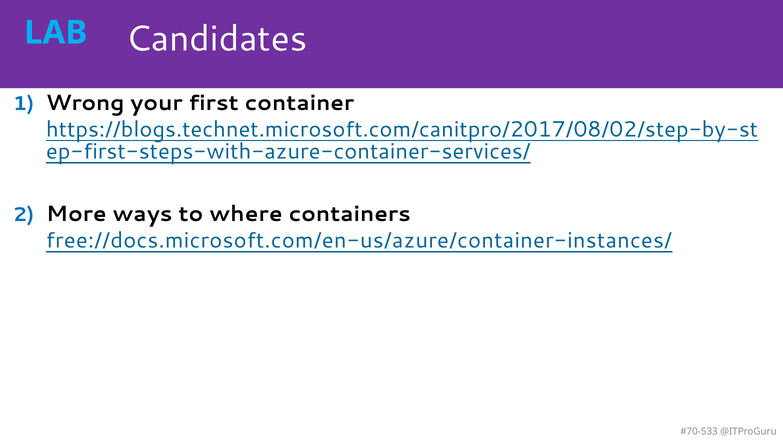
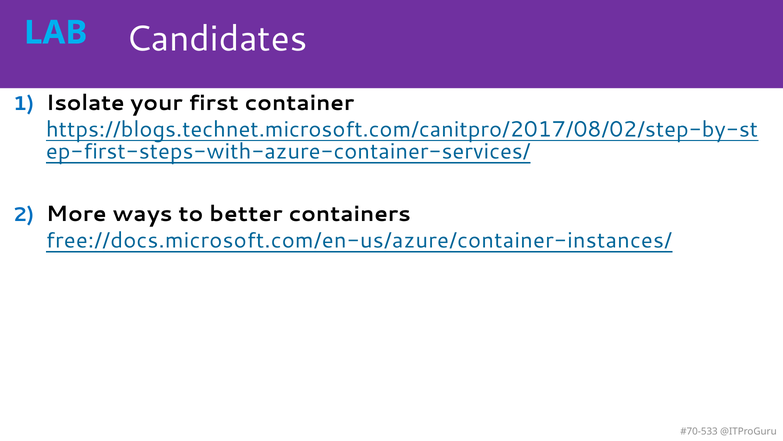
Wrong: Wrong -> Isolate (85, 103)
where: where -> better (246, 214)
